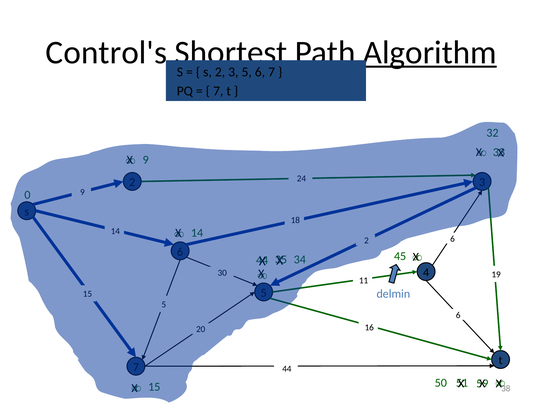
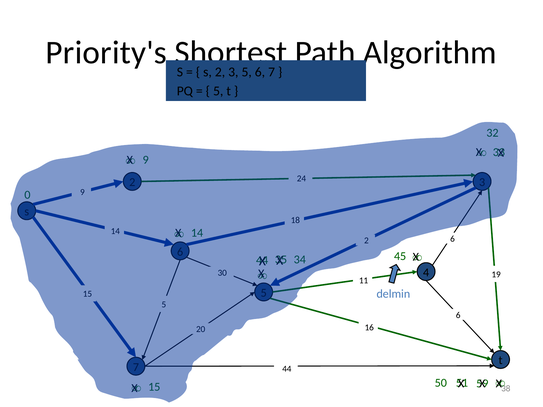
Control's: Control's -> Priority's (106, 53)
Algorithm underline: present -> none (430, 53)
7: 7 -> 5 (218, 91)
